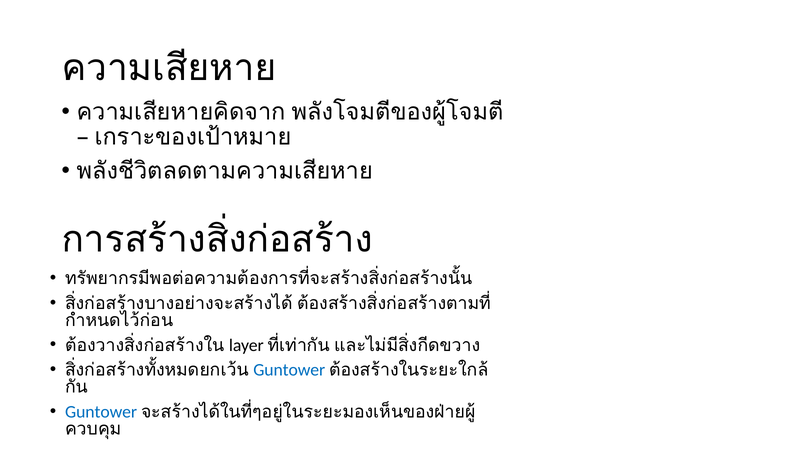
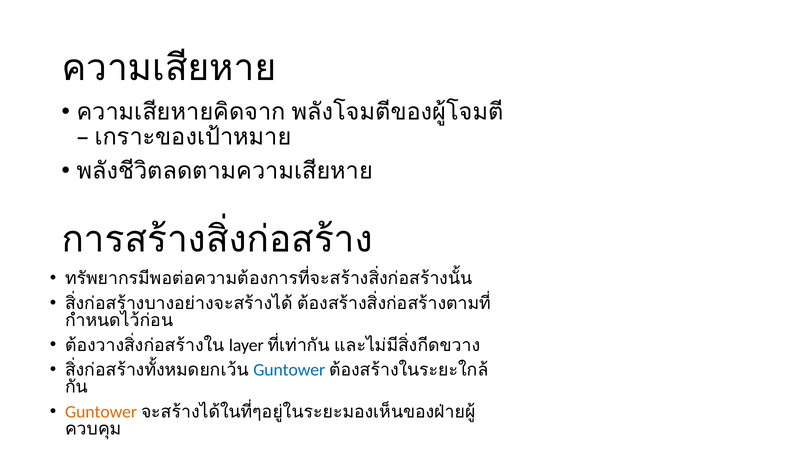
Guntower colour: blue -> orange (101, 412)
